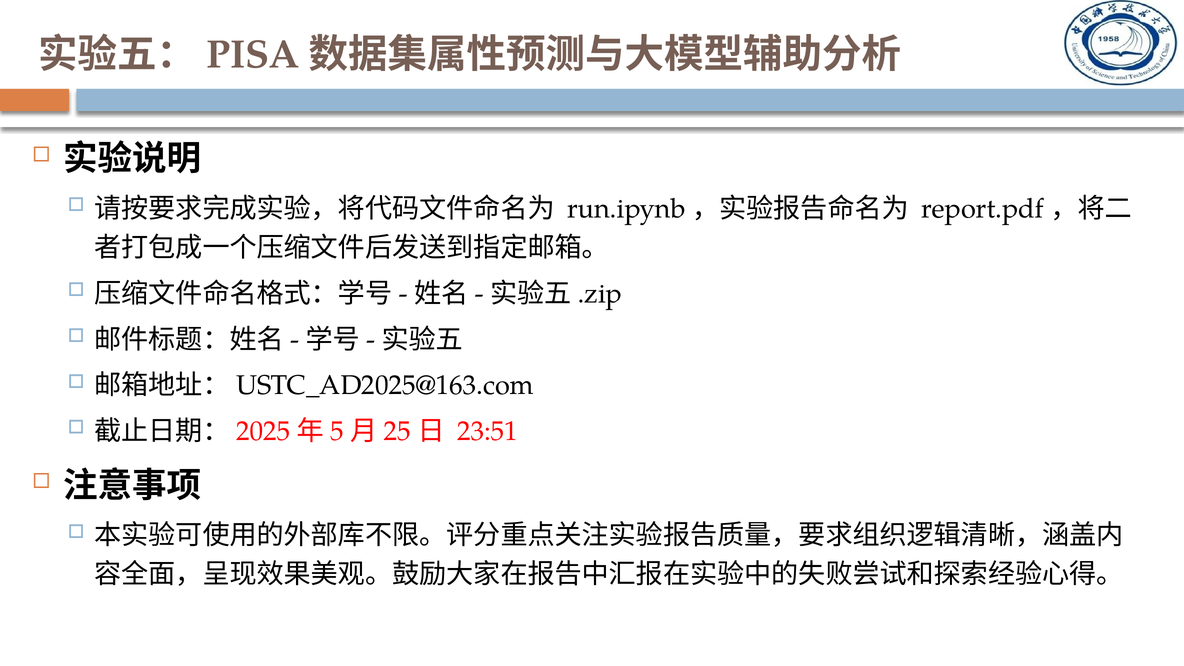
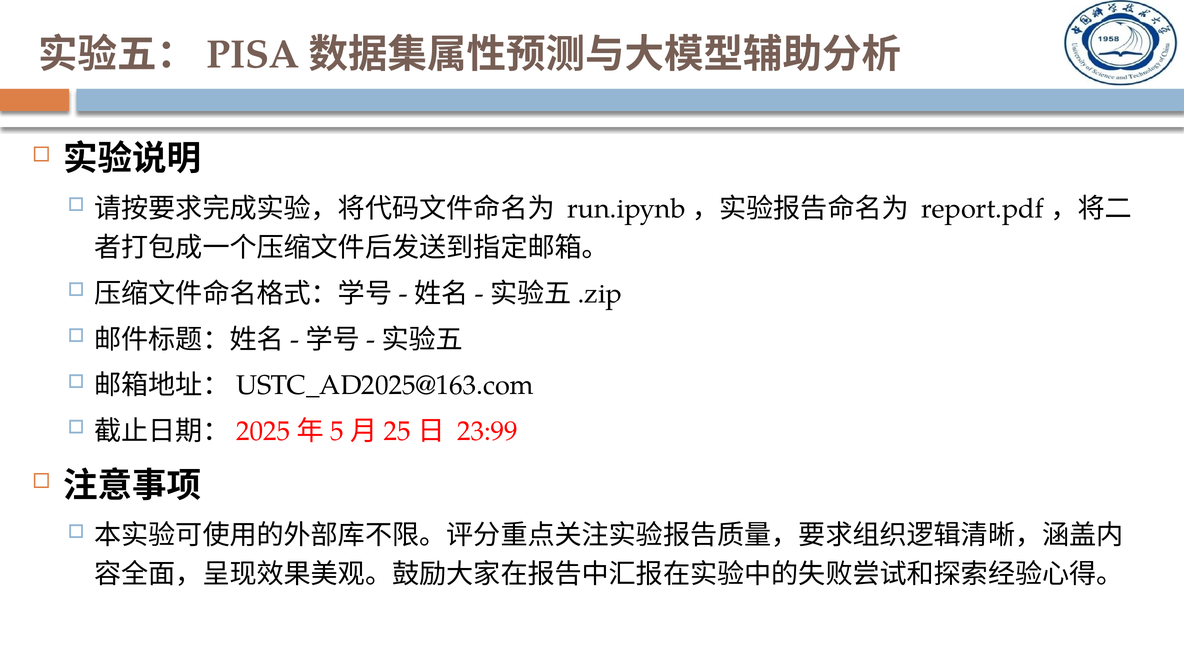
23:51: 23:51 -> 23:99 (488, 431)
